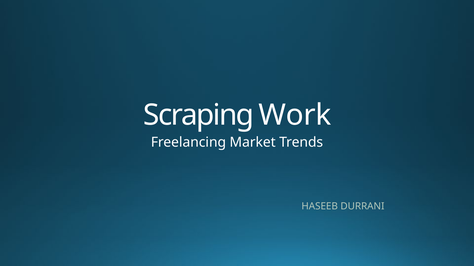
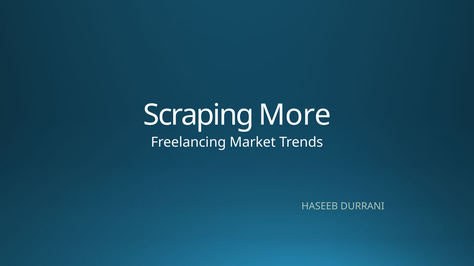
Work: Work -> More (295, 115)
